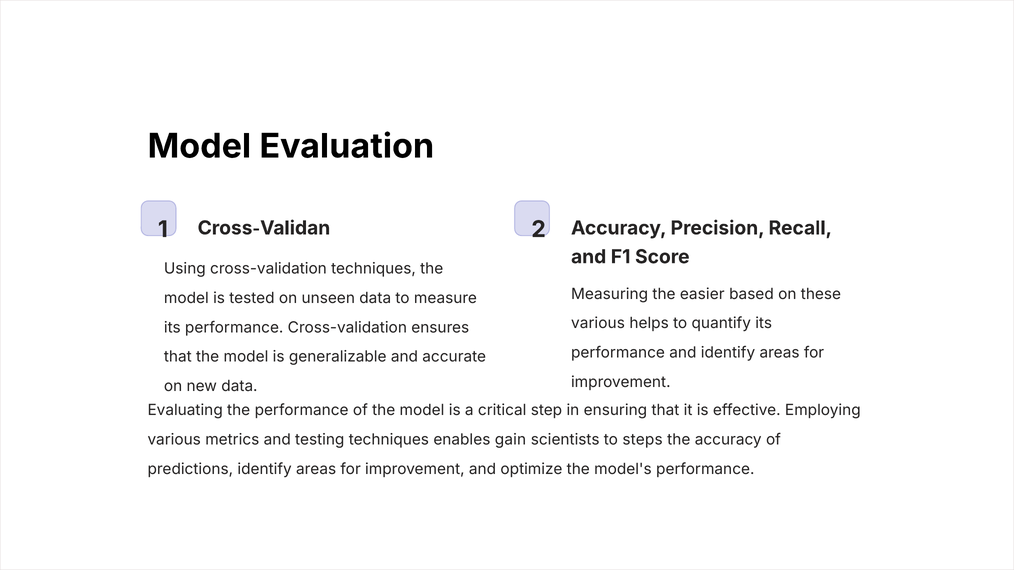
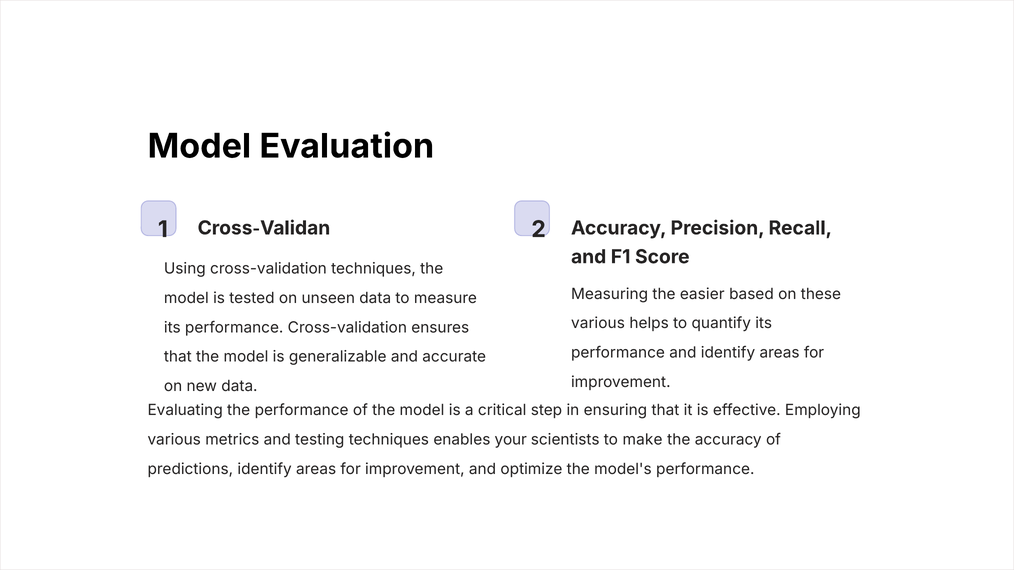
gain: gain -> your (511, 440)
steps: steps -> make (643, 440)
